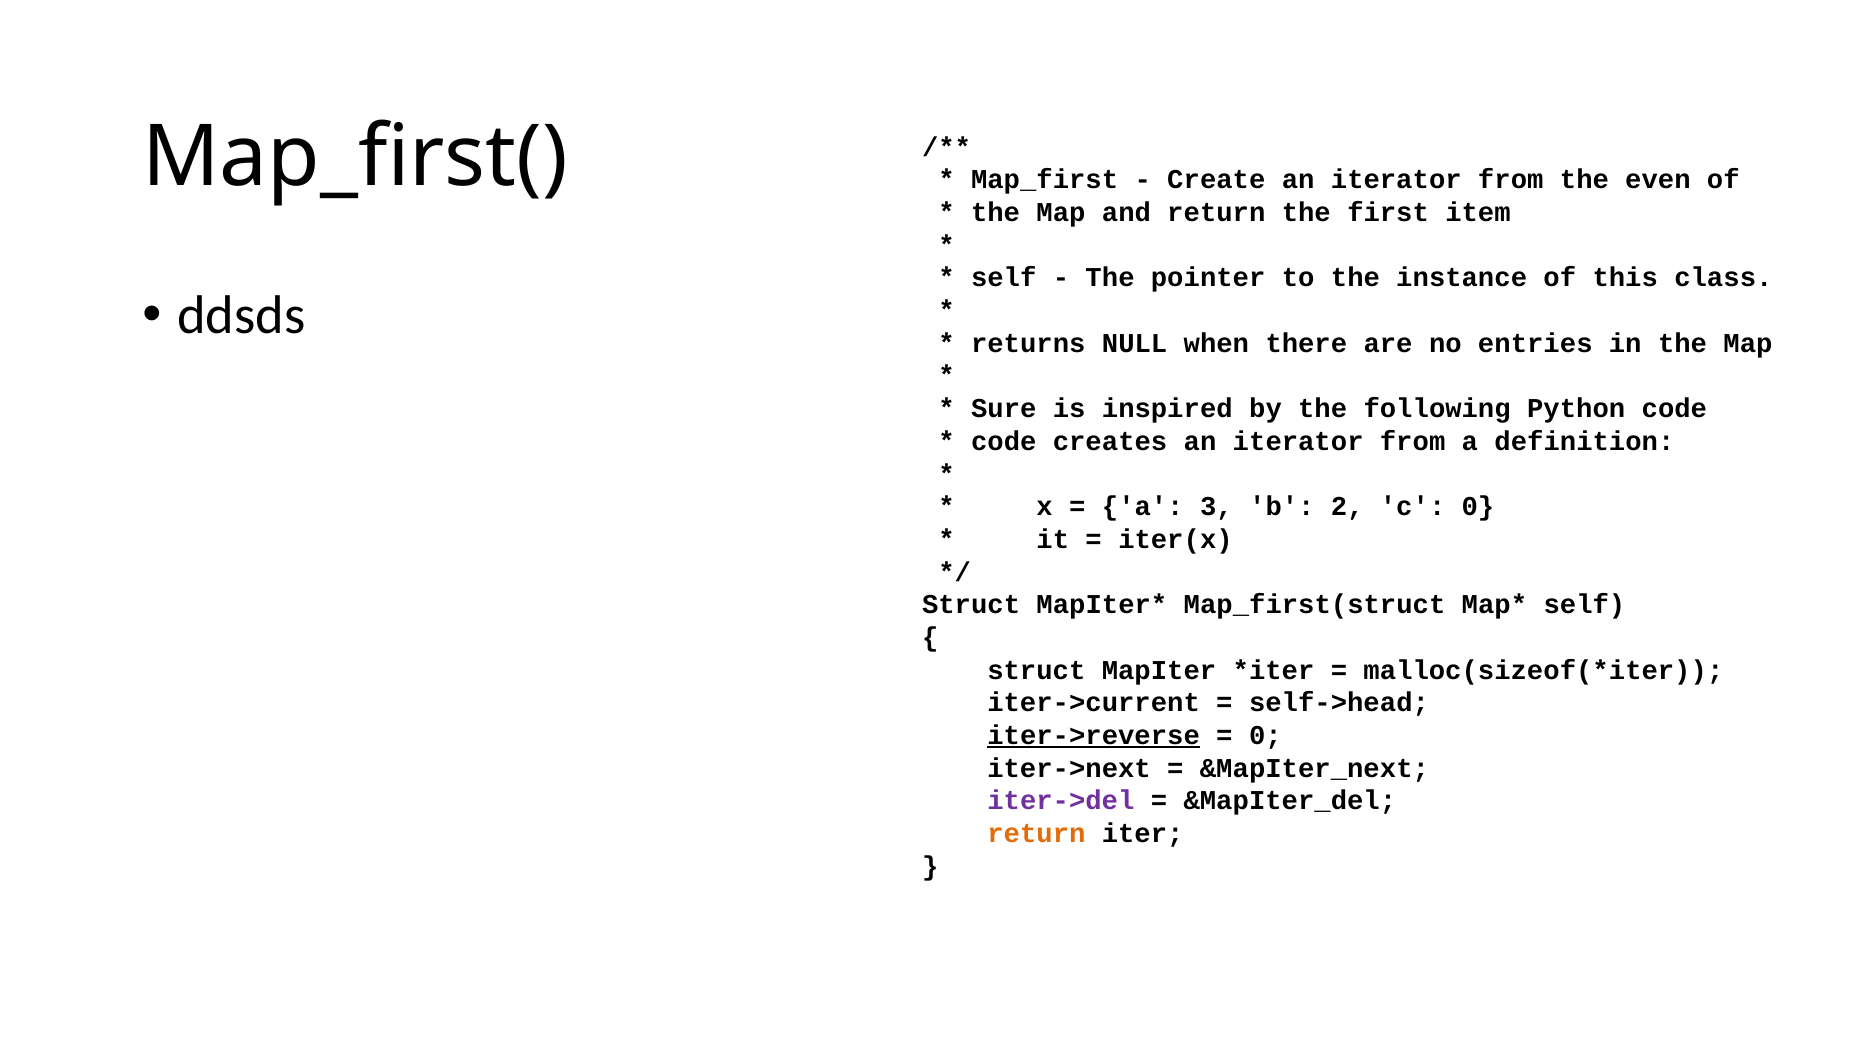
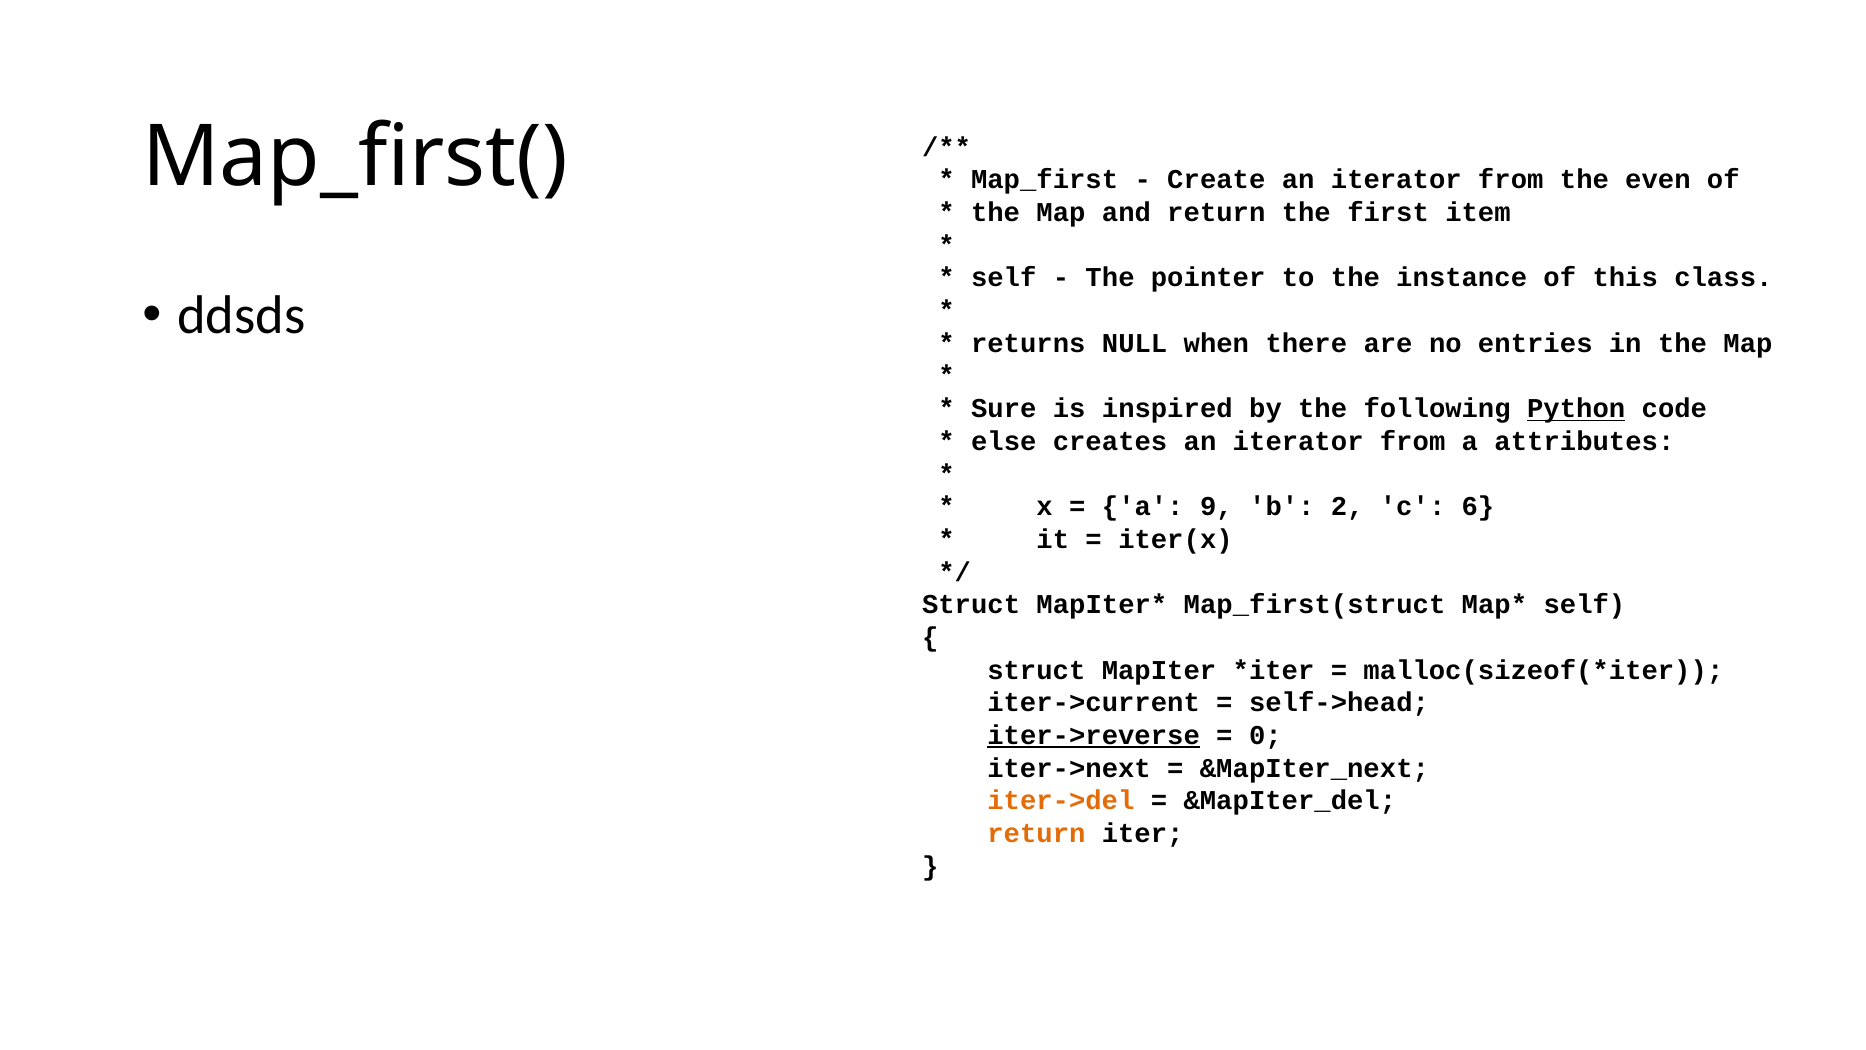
Python underline: none -> present (1576, 408)
code: code -> else (1004, 441)
definition: definition -> attributes (1584, 441)
3: 3 -> 9 (1216, 507)
c 0: 0 -> 6 (1478, 507)
iter->del colour: purple -> orange (1061, 801)
